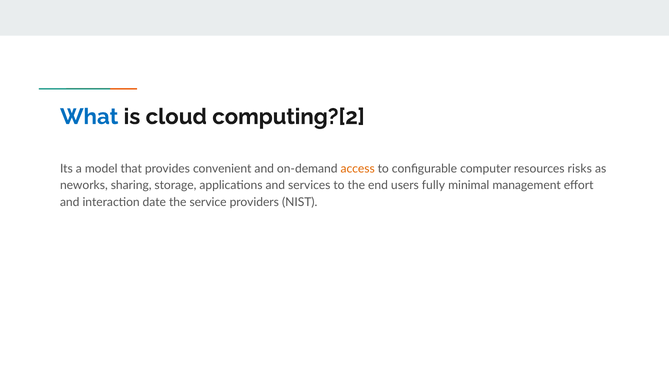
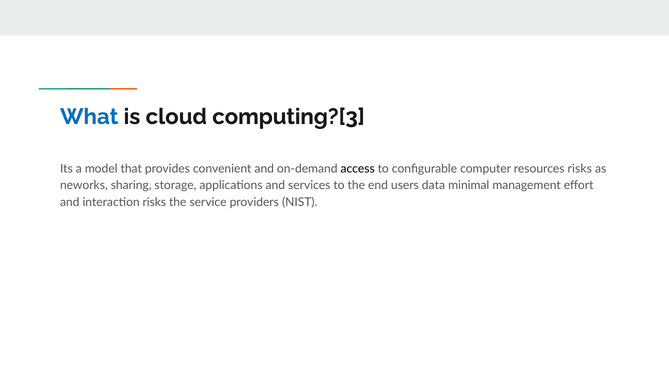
computing?[2: computing?[2 -> computing?[3 (288, 117)
access colour: orange -> black (358, 169)
fully: fully -> data (433, 186)
interaction date: date -> risks (154, 202)
